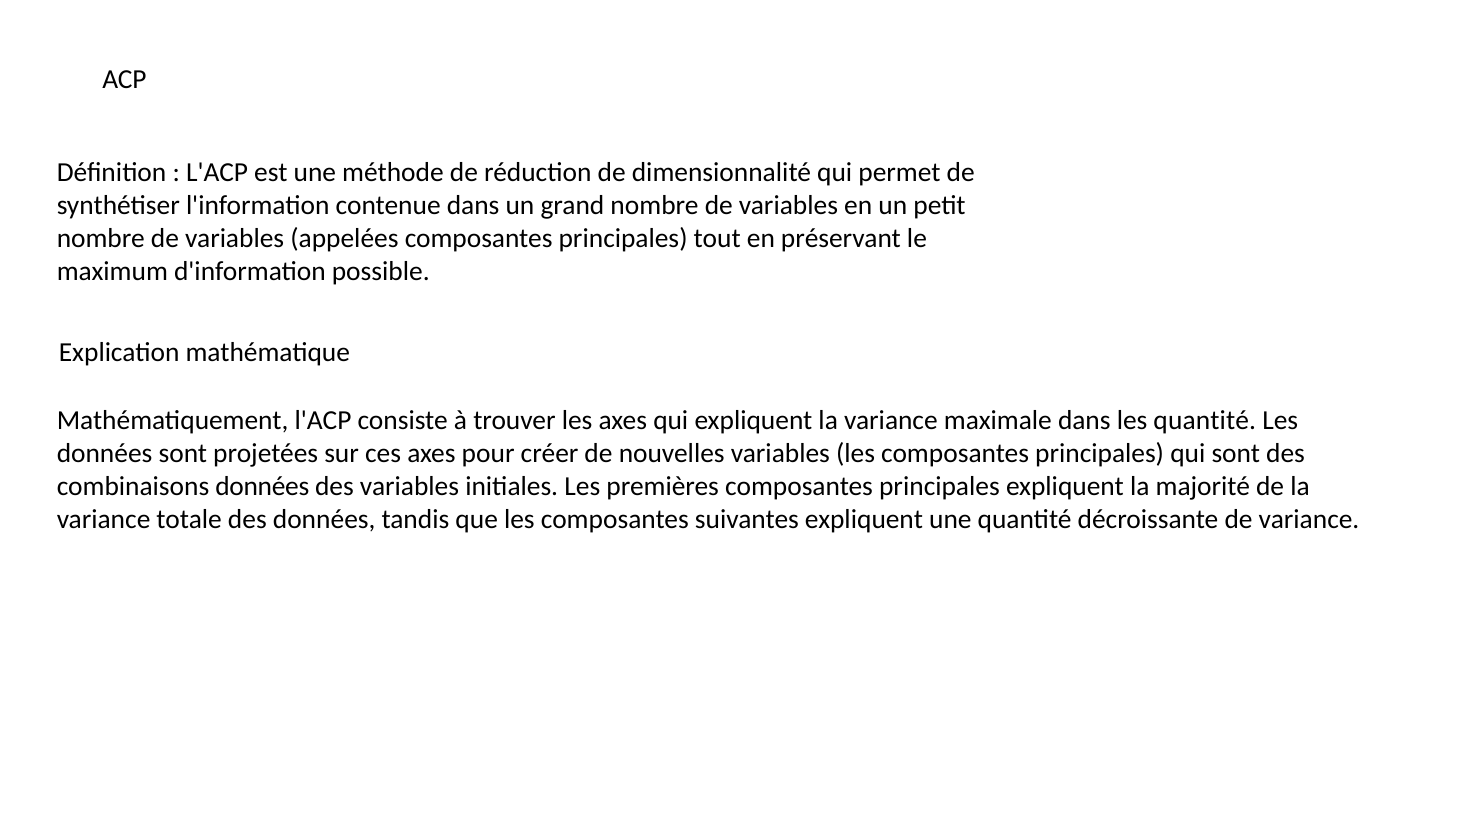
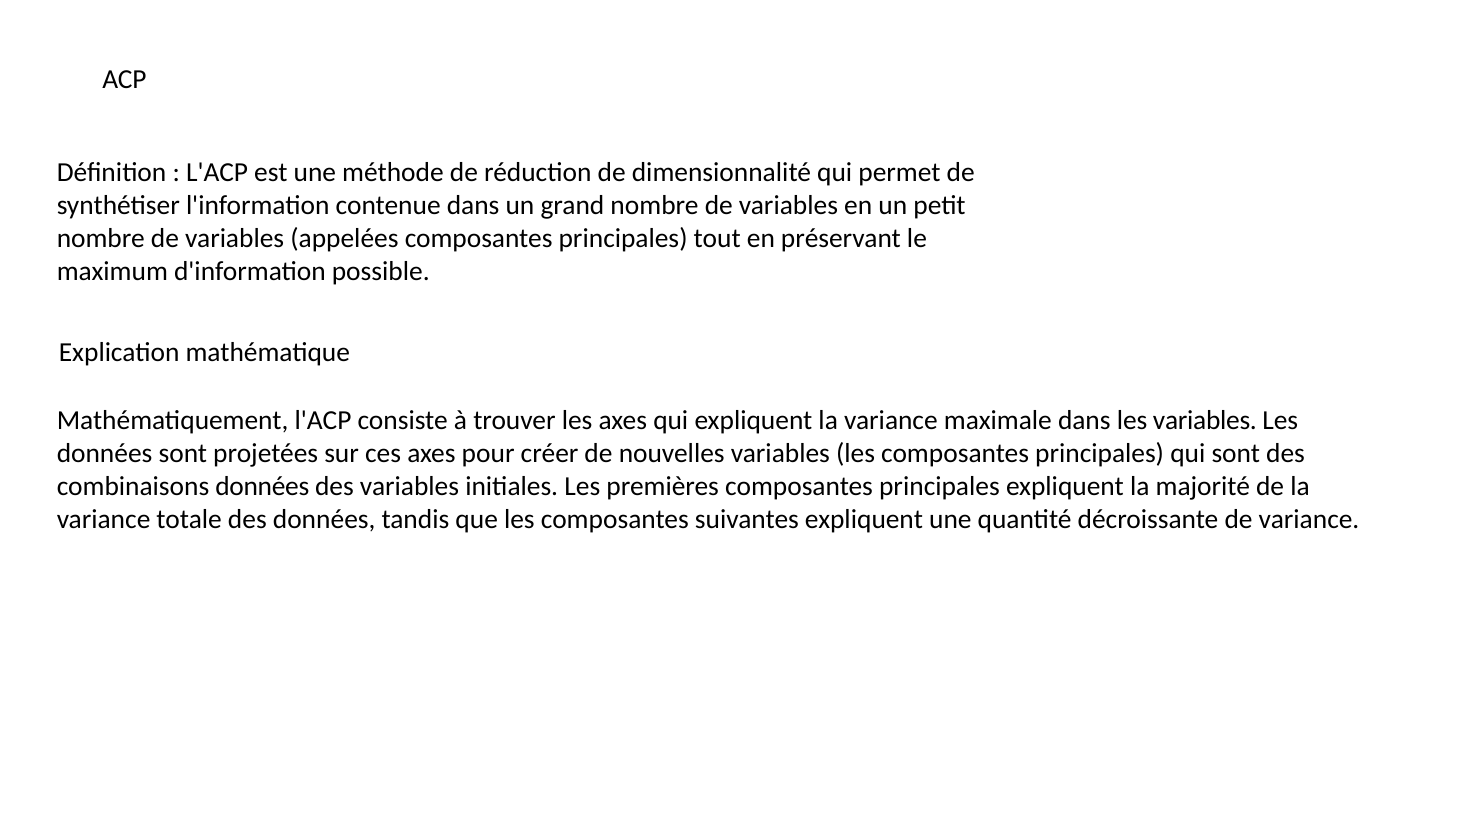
les quantité: quantité -> variables (1205, 421)
